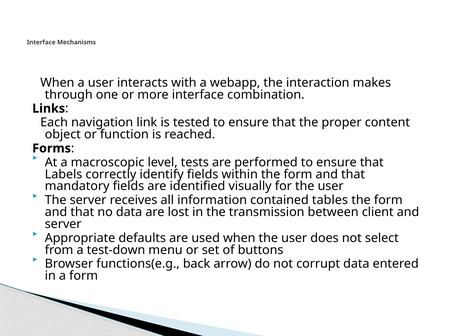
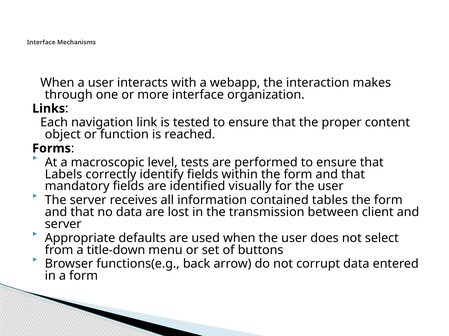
combination: combination -> organization (266, 95)
test-down: test-down -> title-down (116, 251)
